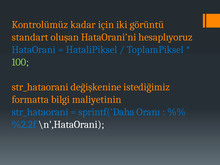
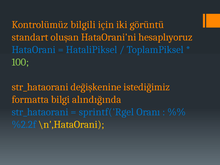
kadar: kadar -> bilgili (83, 25)
maliyetinin: maliyetinin -> alındığında (97, 99)
sprintf('Daha: sprintf('Daha -> sprintf('Rgel (106, 112)
\n',HataOrani colour: white -> yellow (71, 124)
